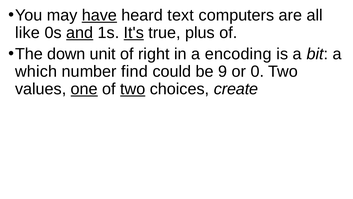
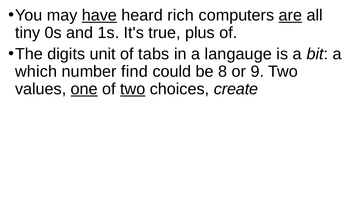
text: text -> rich (181, 15)
are underline: none -> present (290, 15)
like: like -> tiny (28, 33)
and underline: present -> none (80, 33)
It's underline: present -> none (134, 33)
down: down -> digits (66, 54)
right: right -> tabs (154, 54)
encoding: encoding -> langauge (238, 54)
9: 9 -> 8 (223, 71)
0: 0 -> 9 (257, 71)
